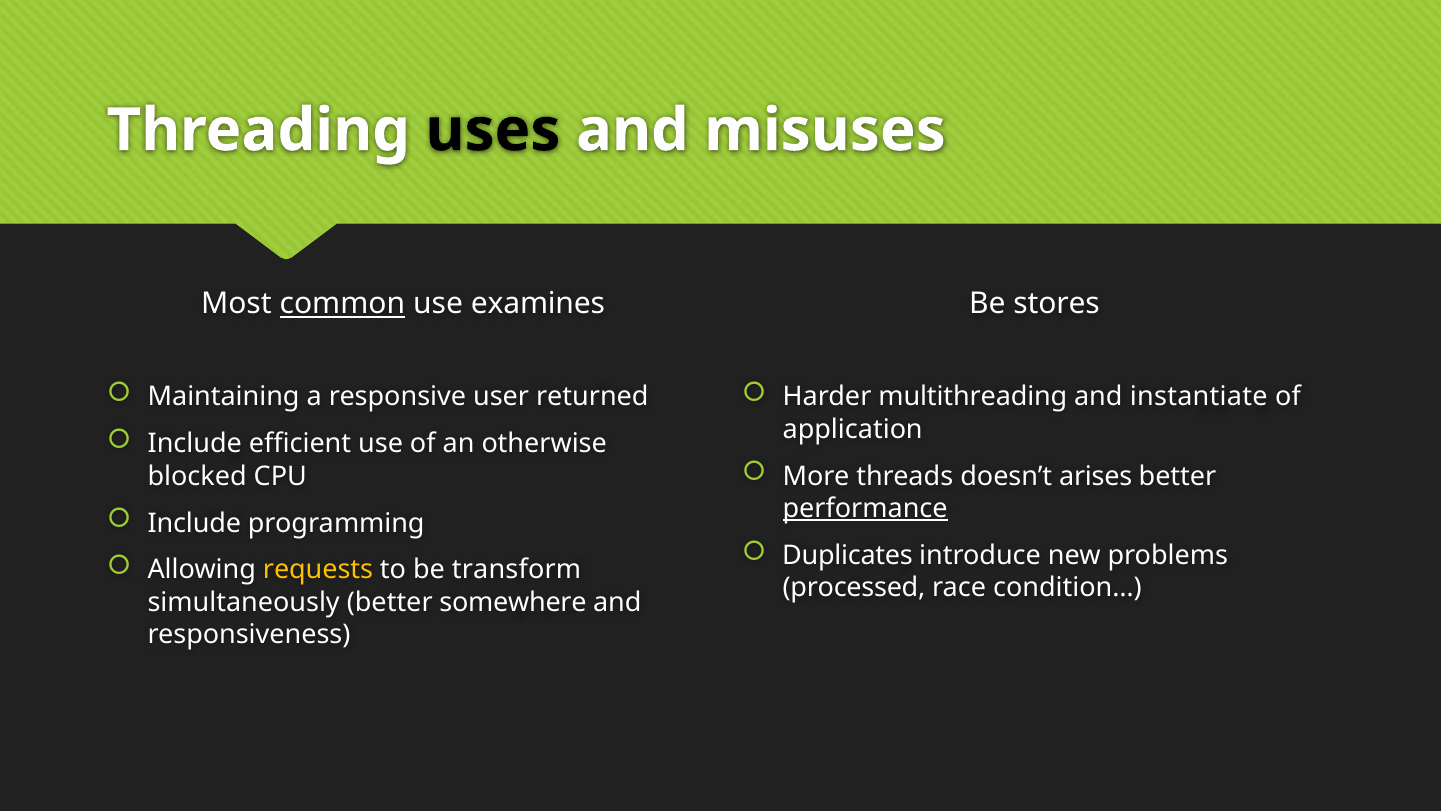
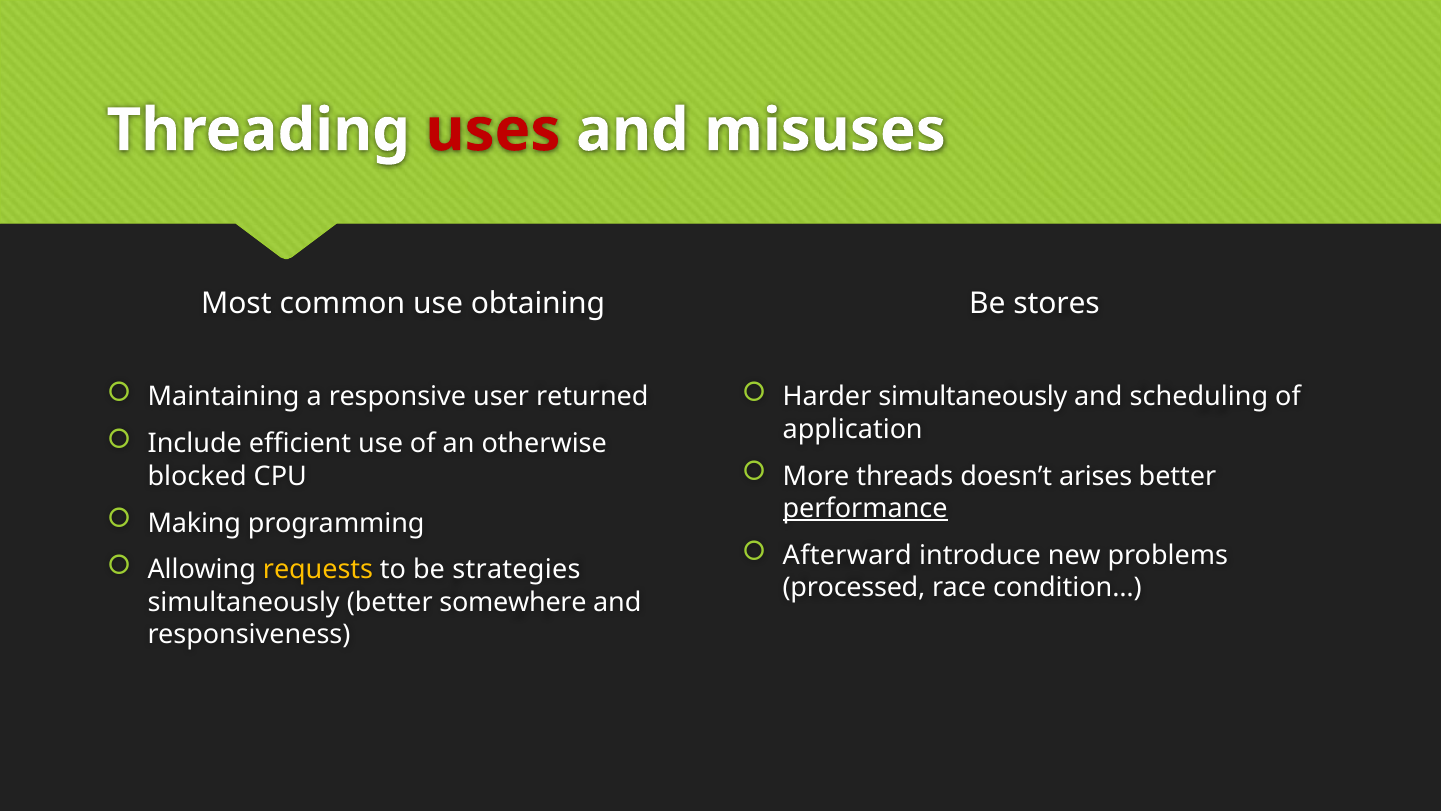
uses colour: black -> red (493, 130)
common underline: present -> none (342, 304)
examines: examines -> obtaining (538, 304)
Harder multithreading: multithreading -> simultaneously (973, 397)
instantiate: instantiate -> scheduling (1199, 397)
Include: Include -> Making (194, 523)
Duplicates: Duplicates -> Afterward (847, 555)
transform: transform -> strategies (516, 570)
